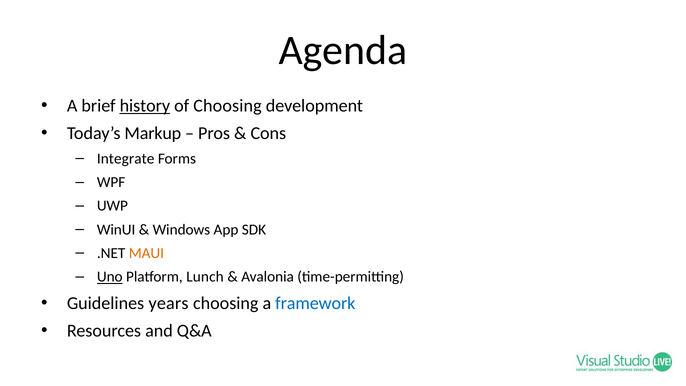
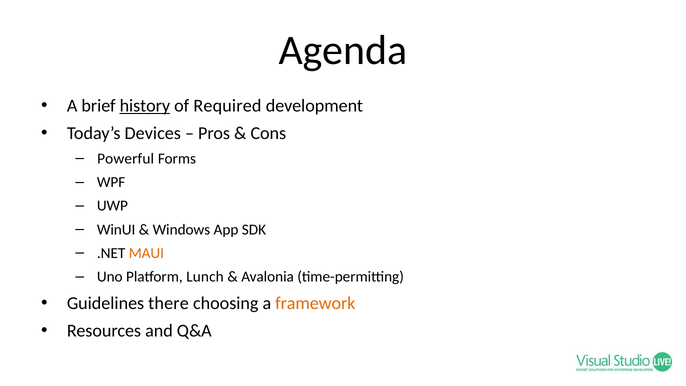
of Choosing: Choosing -> Required (227, 106)
Markup: Markup -> Devices (153, 133)
Integrate: Integrate -> Powerful (126, 159)
Uno underline: present -> none (110, 277)
years: years -> there (169, 303)
framework colour: blue -> orange (315, 303)
